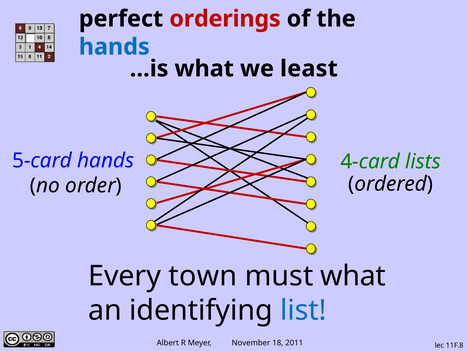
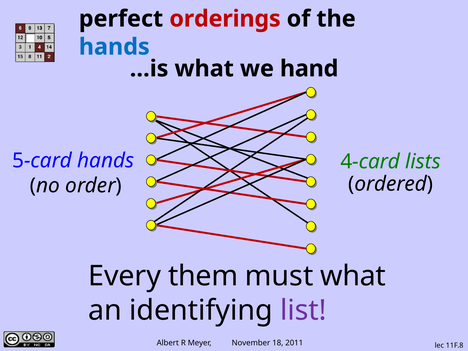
least: least -> hand (309, 69)
town: town -> them (203, 276)
list colour: blue -> purple (303, 310)
